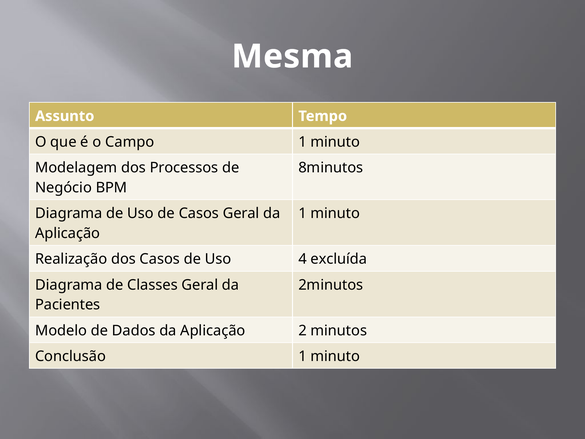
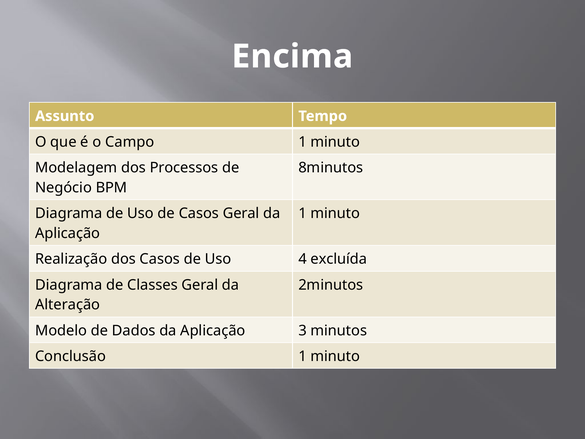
Mesma: Mesma -> Encima (292, 56)
Pacientes: Pacientes -> Alteração (68, 305)
2: 2 -> 3 (303, 330)
